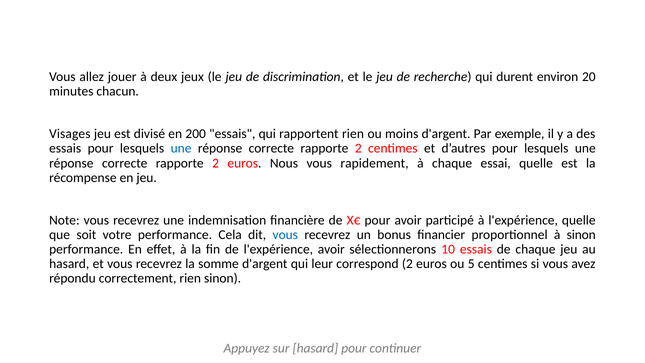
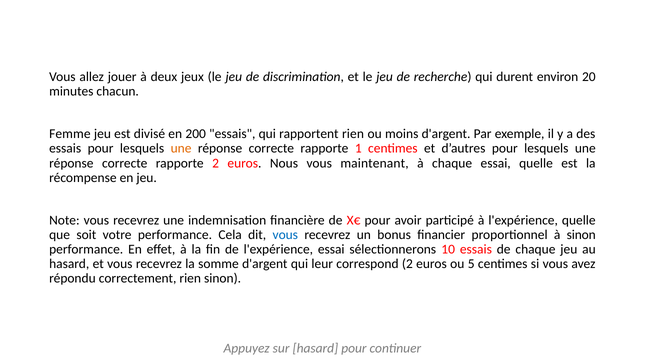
Visages: Visages -> Femme (70, 134)
une colour: blue -> orange (181, 148)
2: 2 -> 1 (358, 148)
rapidement: rapidement -> maintenant (374, 163)
l'expérience avoir: avoir -> essai (331, 249)
